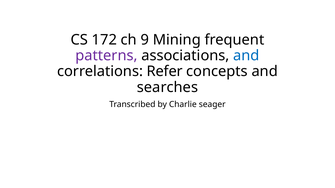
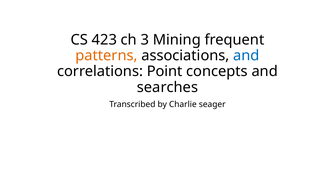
172: 172 -> 423 (104, 40)
9: 9 -> 3 (145, 40)
patterns colour: purple -> orange (106, 56)
Refer: Refer -> Point (165, 72)
